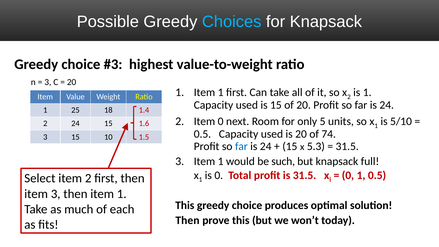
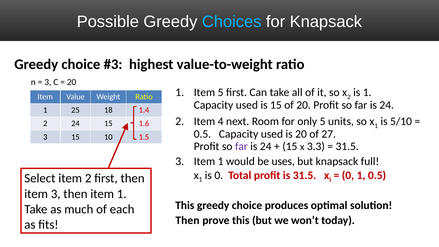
1 Item 1: 1 -> 5 (221, 92)
Item 0: 0 -> 4 (221, 121)
74: 74 -> 27 (329, 134)
far colour: blue -> purple (241, 147)
5.3: 5.3 -> 3.3 (316, 147)
such: such -> uses (283, 161)
